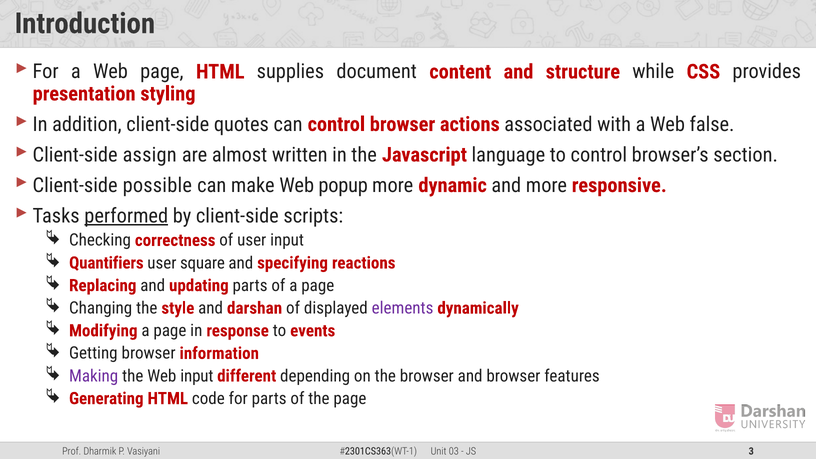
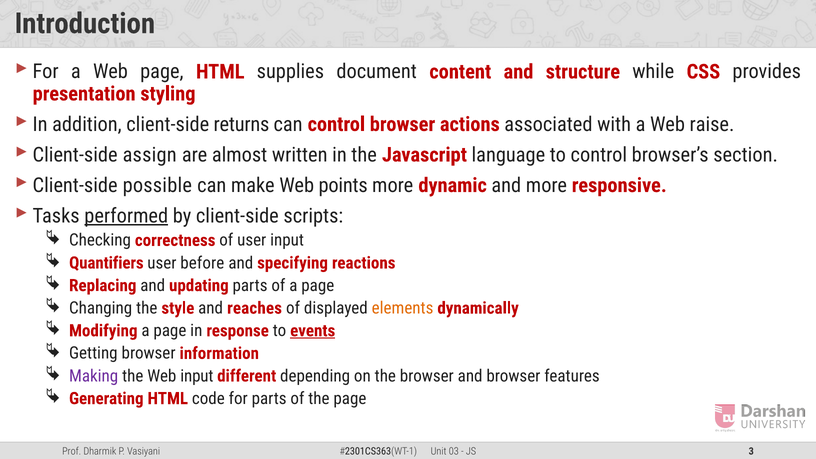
quotes: quotes -> returns (242, 124)
false: false -> raise (712, 124)
popup: popup -> points (343, 185)
square: square -> before (202, 263)
darshan: darshan -> reaches (255, 308)
elements colour: purple -> orange (403, 308)
events underline: none -> present (313, 331)
